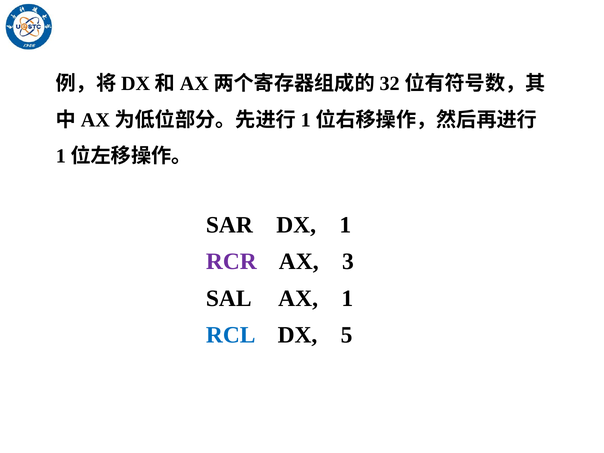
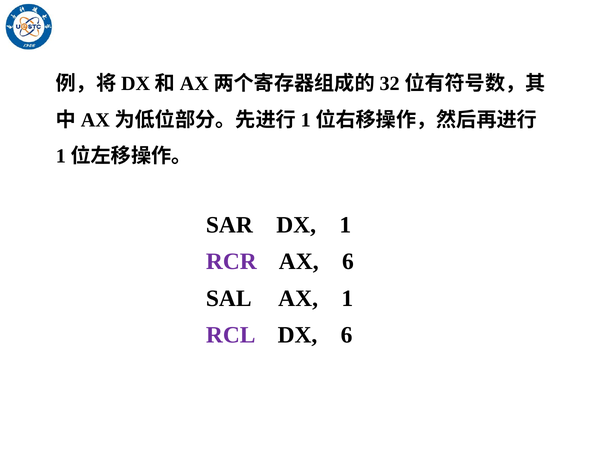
AX 3: 3 -> 6 (348, 262)
RCL colour: blue -> purple (231, 335)
DX 5: 5 -> 6 (347, 335)
